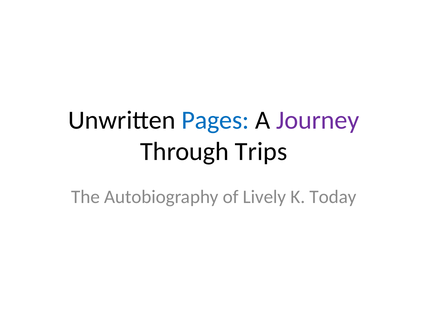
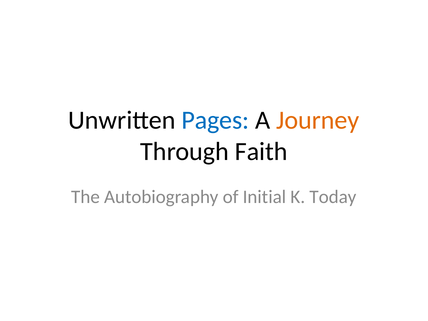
Journey colour: purple -> orange (318, 120)
Trips: Trips -> Faith (261, 152)
Lively: Lively -> Initial (265, 197)
